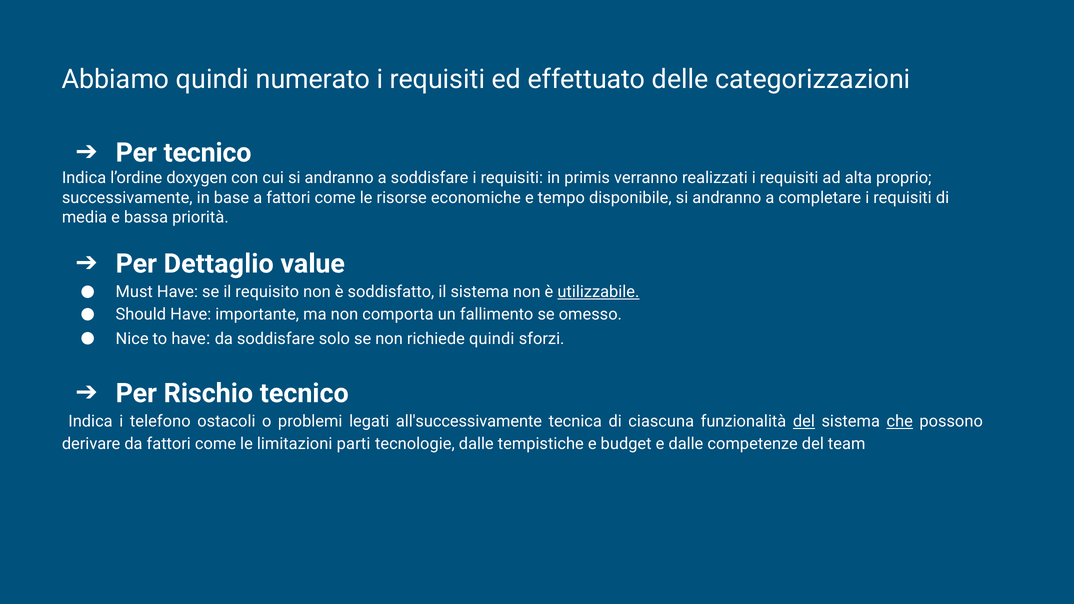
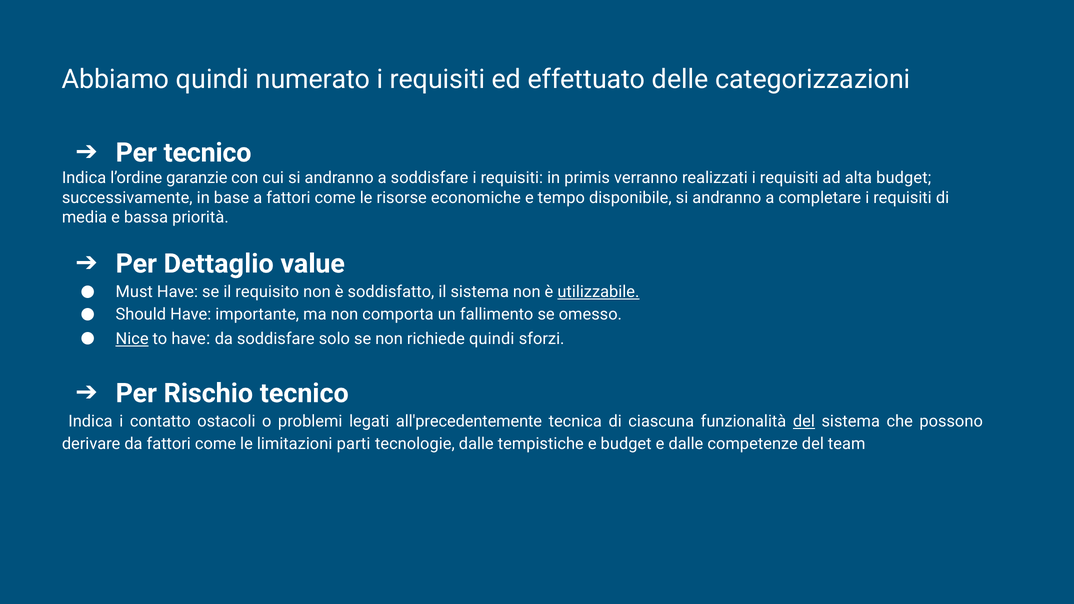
doxygen: doxygen -> garanzie (197, 178)
alta proprio: proprio -> budget (904, 178)
Nice underline: none -> present (132, 339)
telefono: telefono -> contatto (160, 422)
all'successivamente: all'successivamente -> all'precedentemente (469, 422)
che underline: present -> none (900, 422)
